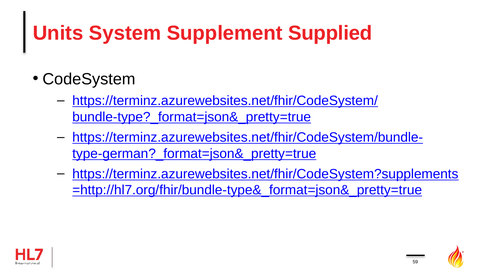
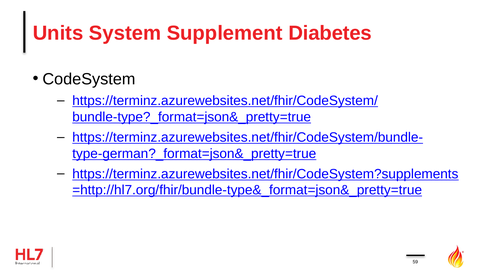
Supplied: Supplied -> Diabetes (330, 33)
